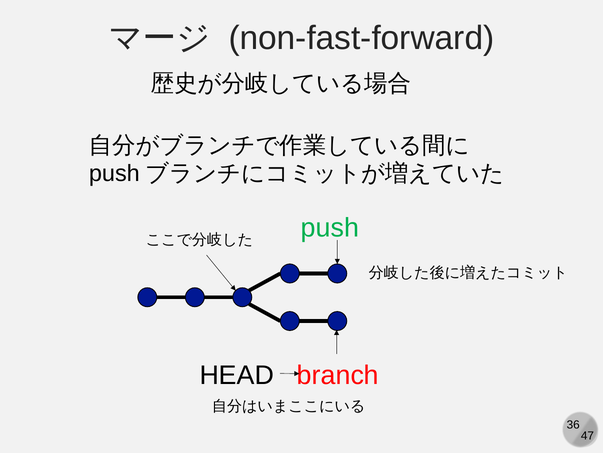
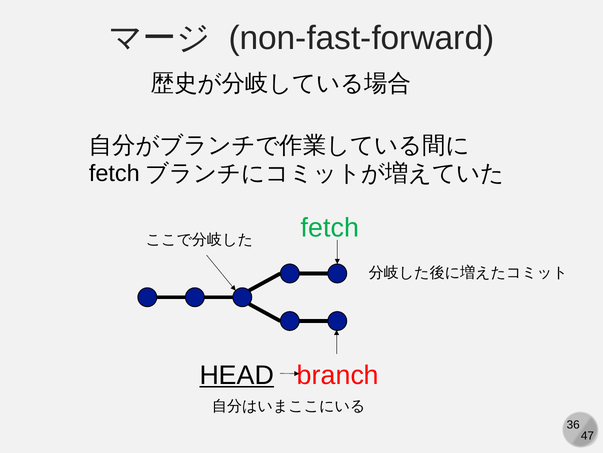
push: push -> fetch (114, 173)
push: push -> fetch (330, 227)
HEAD underline: none -> present (237, 375)
